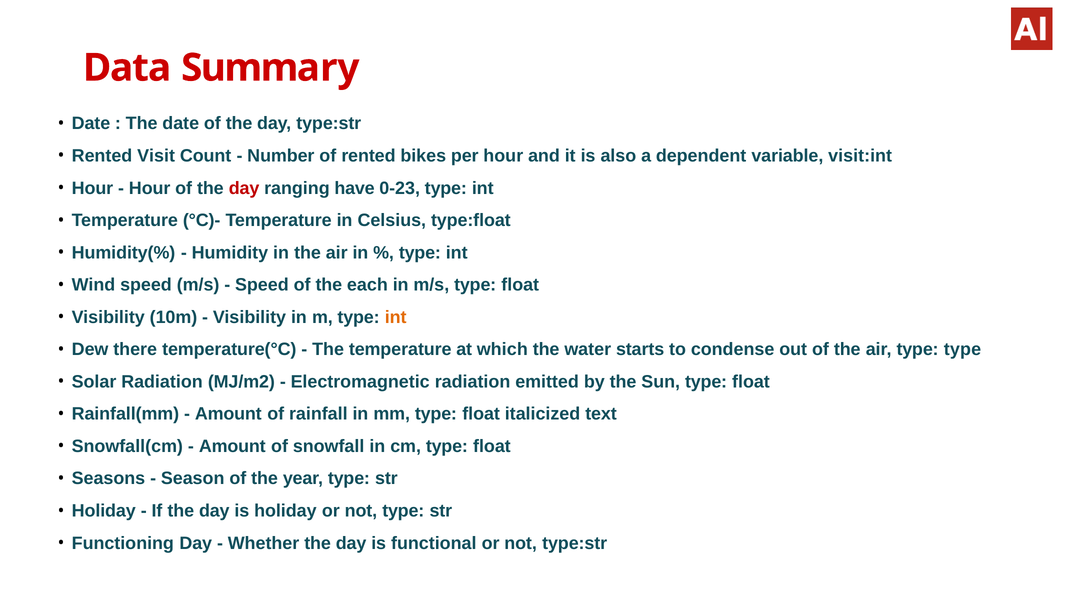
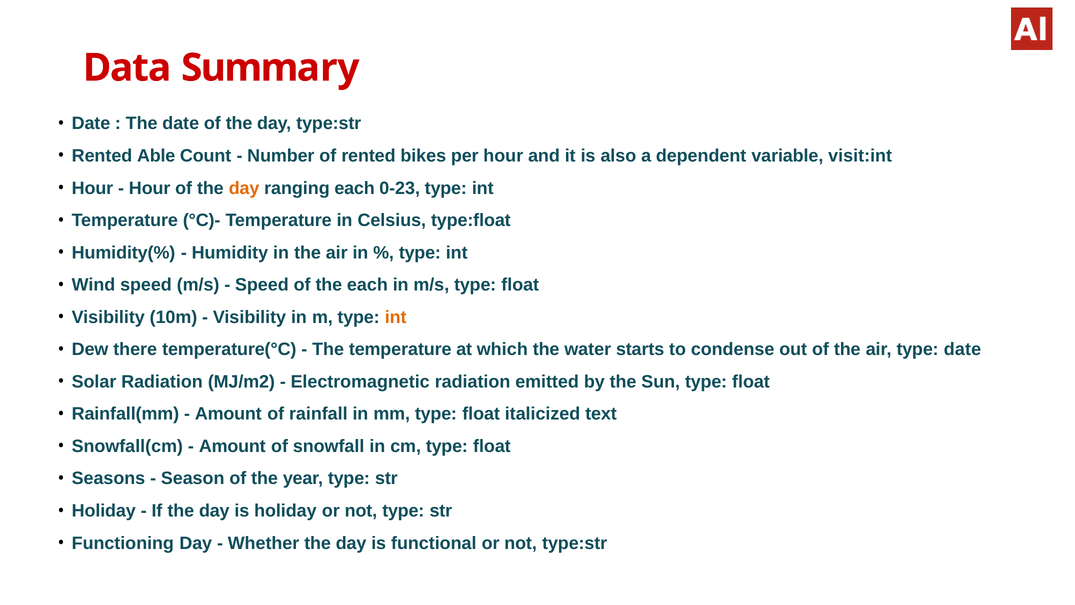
Visit: Visit -> Able (156, 156)
day colour: red -> orange (244, 188)
ranging have: have -> each (355, 188)
type type: type -> date (962, 349)
